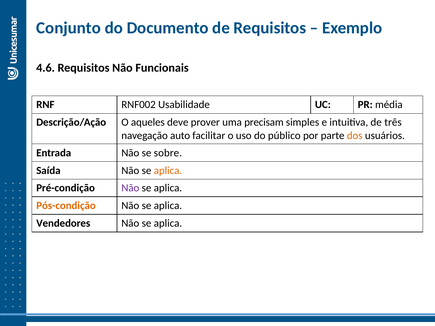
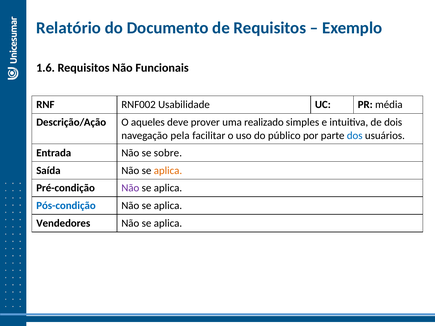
Conjunto: Conjunto -> Relatório (69, 28)
4.6: 4.6 -> 1.6 (46, 68)
precisam: precisam -> realizado (264, 122)
três: três -> dois (393, 122)
auto: auto -> pela (180, 136)
dos colour: orange -> blue (355, 136)
Pós-condição colour: orange -> blue (66, 206)
